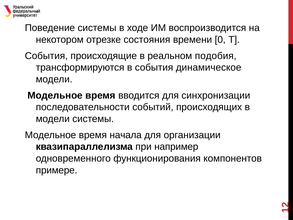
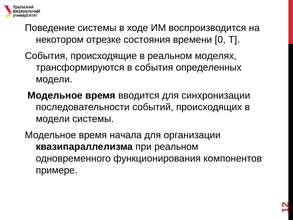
подобия: подобия -> моделях (216, 56)
динамическое: динамическое -> определенных (209, 67)
при например: например -> реальном (176, 147)
